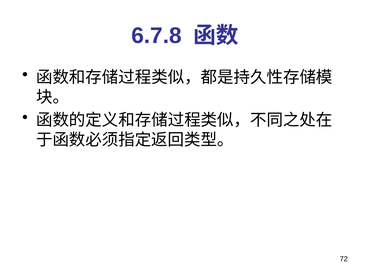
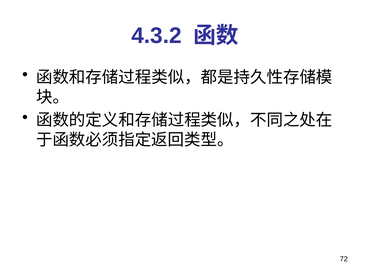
6.7.8: 6.7.8 -> 4.3.2 (156, 36)
